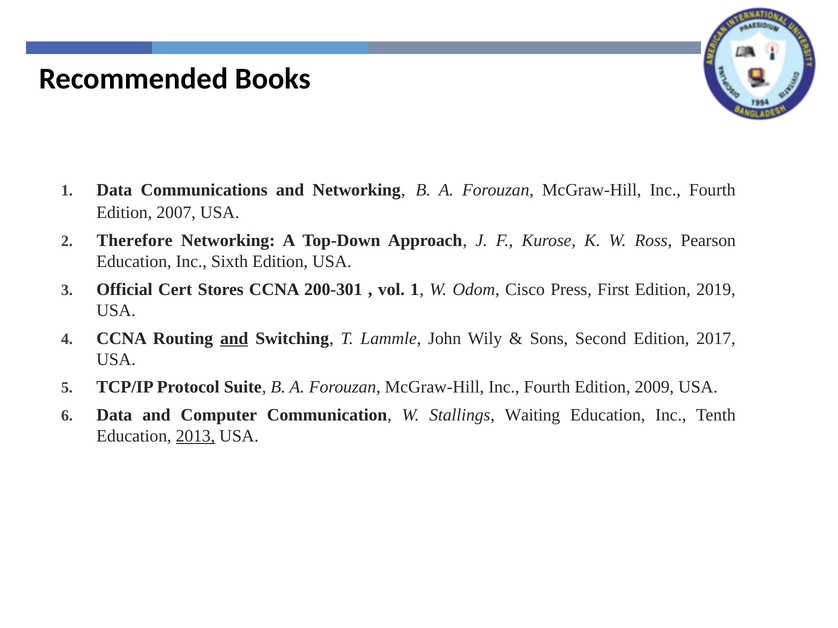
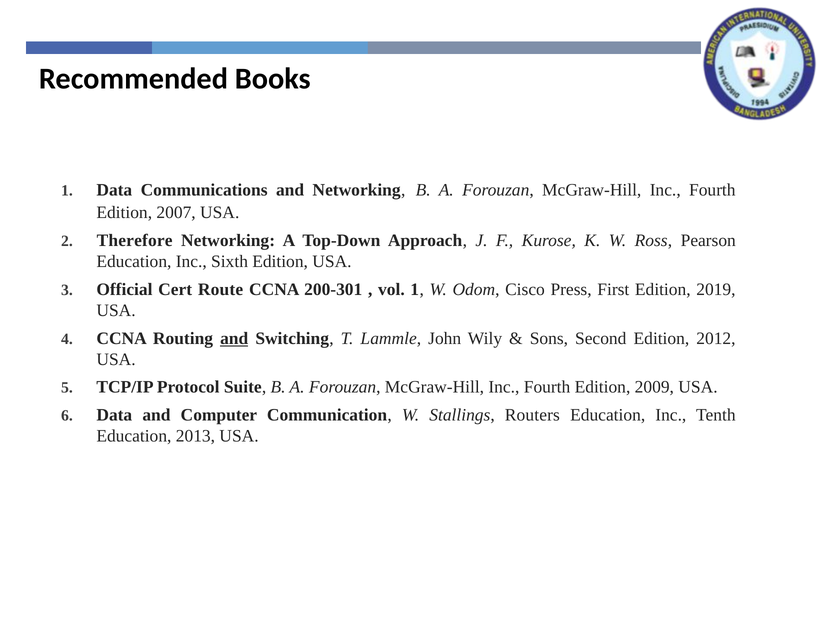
Stores: Stores -> Route (221, 290)
2017: 2017 -> 2012 (716, 339)
Waiting: Waiting -> Routers (532, 415)
2013 underline: present -> none (195, 436)
